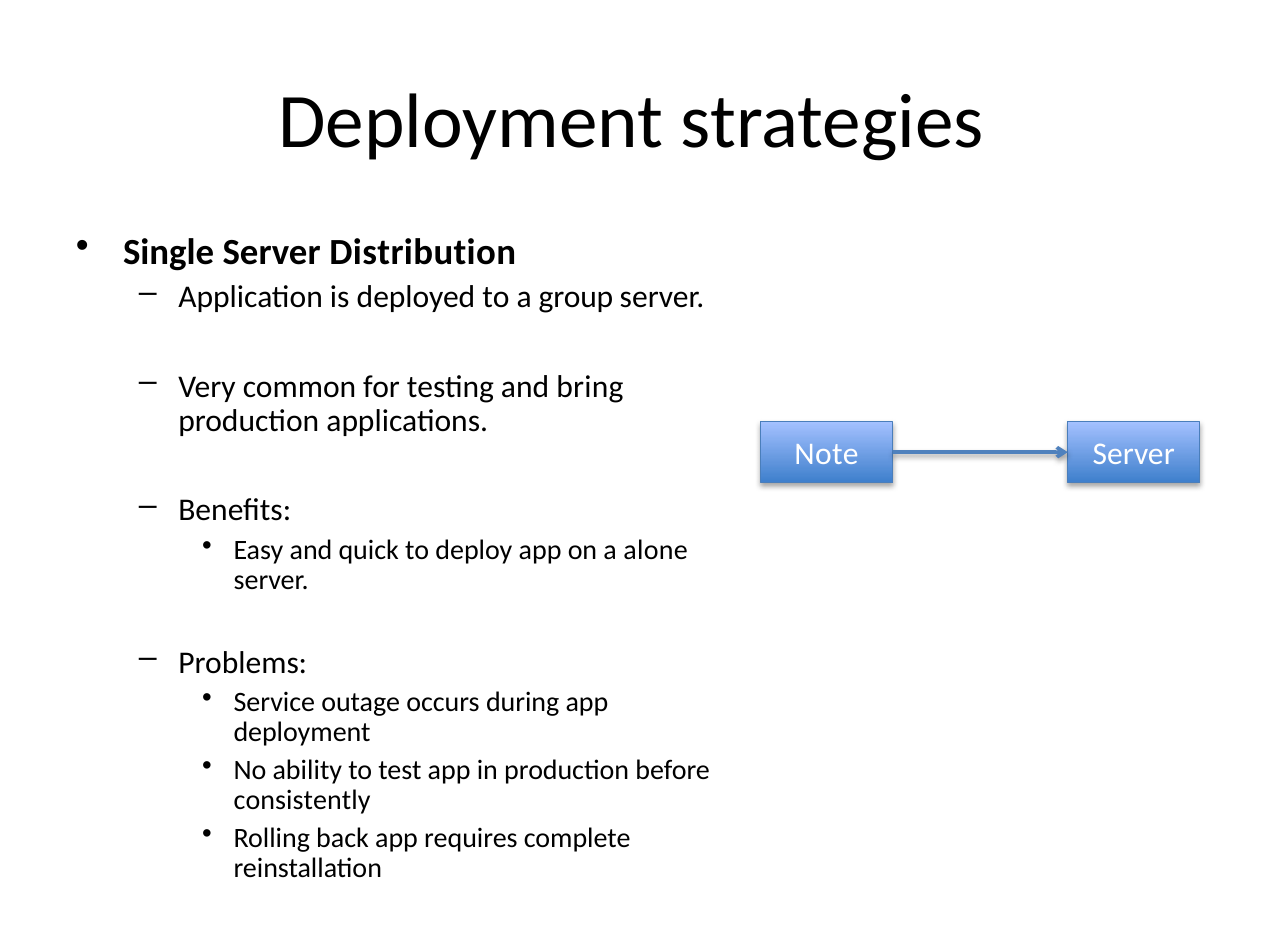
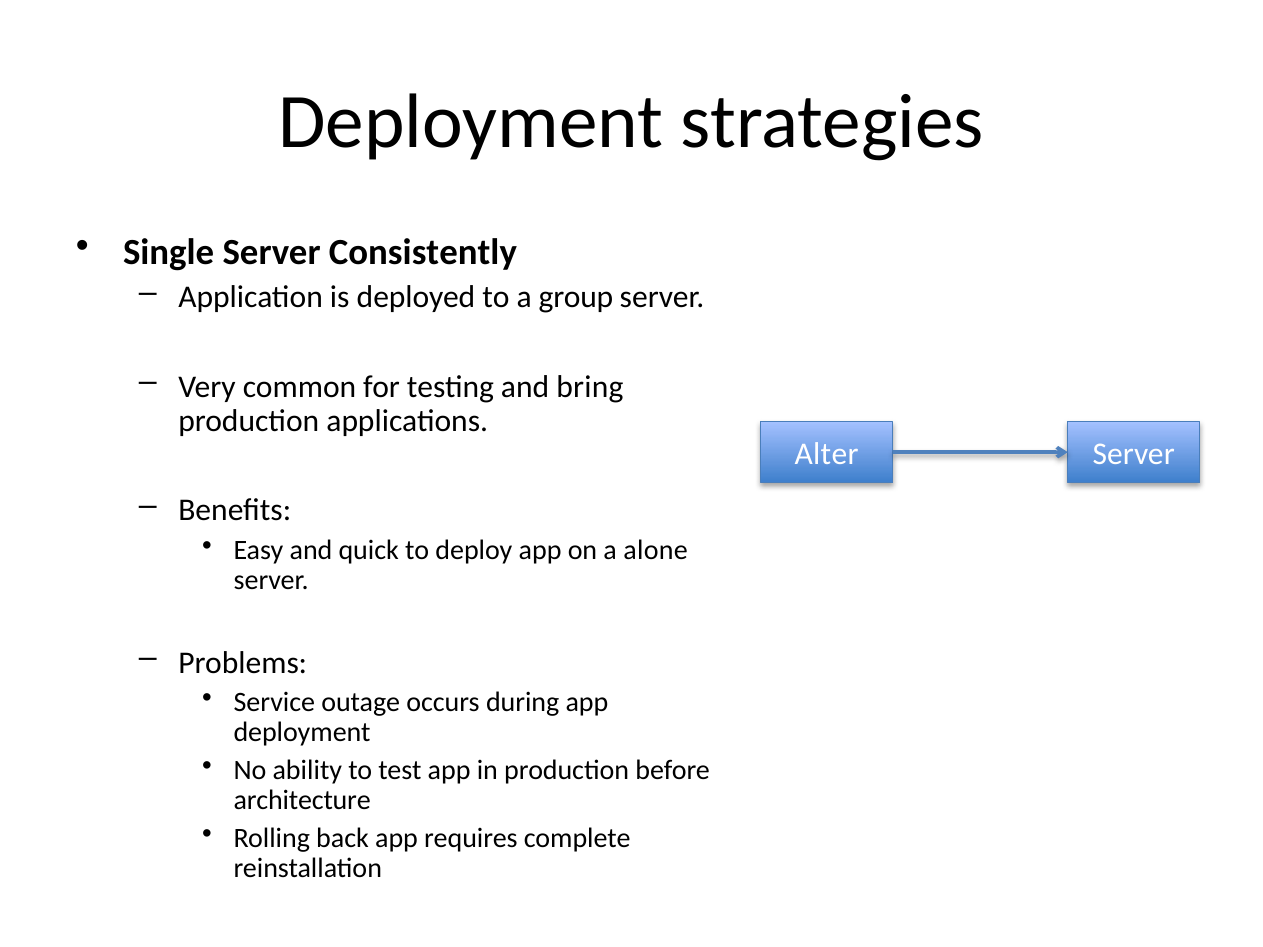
Distribution: Distribution -> Consistently (423, 252)
Note: Note -> Alter (827, 455)
consistently: consistently -> architecture (302, 801)
